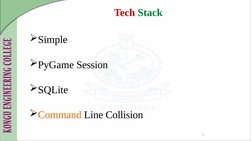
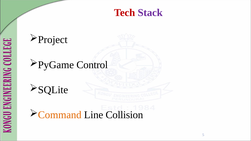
Stack colour: green -> purple (150, 13)
Simple: Simple -> Project (53, 40)
Session: Session -> Control (92, 65)
